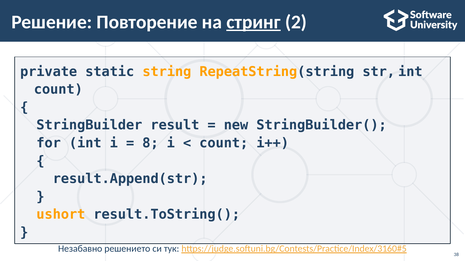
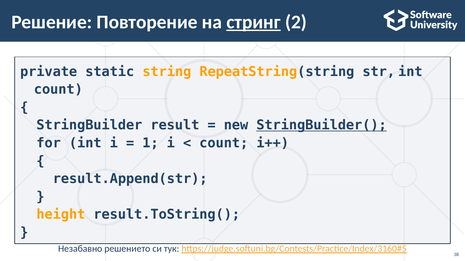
StringBuilder( underline: none -> present (322, 125)
8: 8 -> 1 (150, 143)
ushort: ushort -> height (61, 215)
